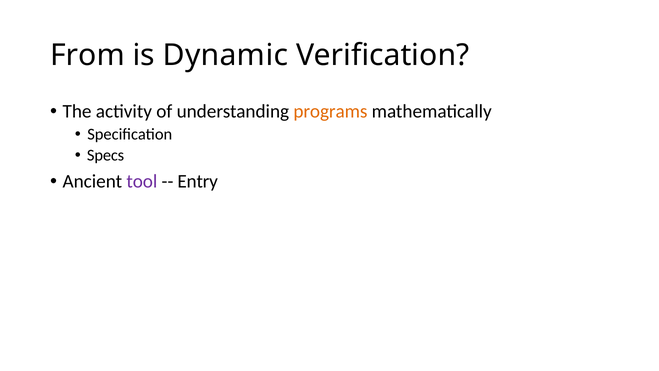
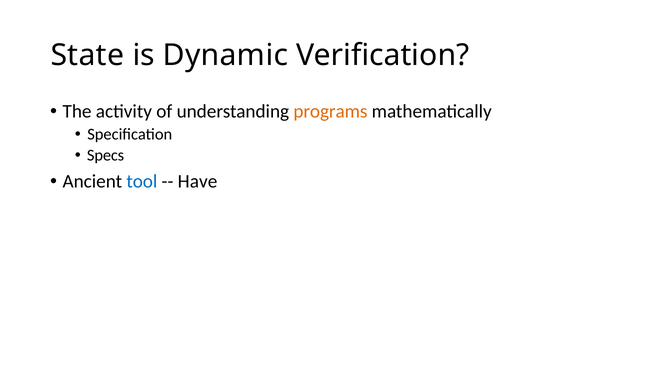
From: From -> State (87, 55)
tool colour: purple -> blue (142, 181)
Entry: Entry -> Have (198, 181)
